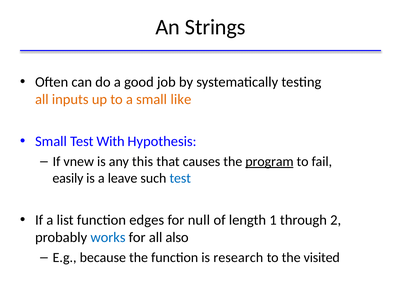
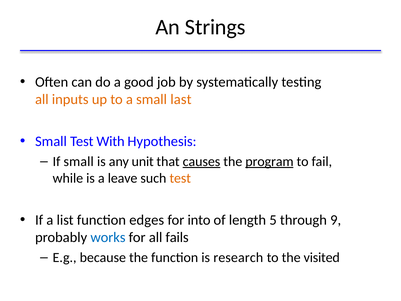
like: like -> last (181, 99)
If vnew: vnew -> small (79, 161)
this: this -> unit (143, 161)
causes underline: none -> present (201, 161)
easily: easily -> while (68, 178)
test colour: blue -> orange (180, 178)
null: null -> into (199, 220)
1: 1 -> 5 (273, 220)
2: 2 -> 9 (336, 220)
also: also -> fails (177, 237)
